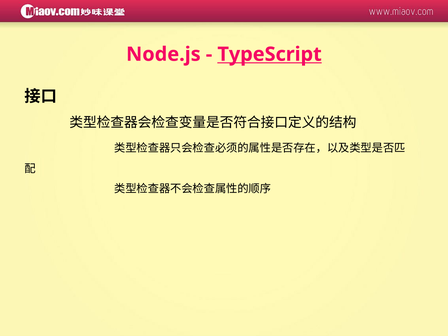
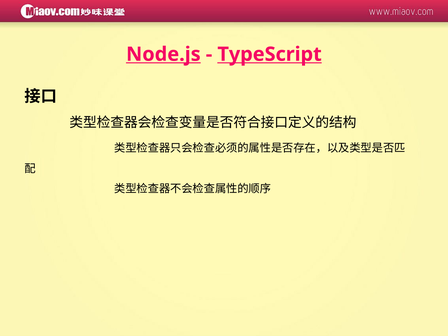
Node.js underline: none -> present (163, 54)
